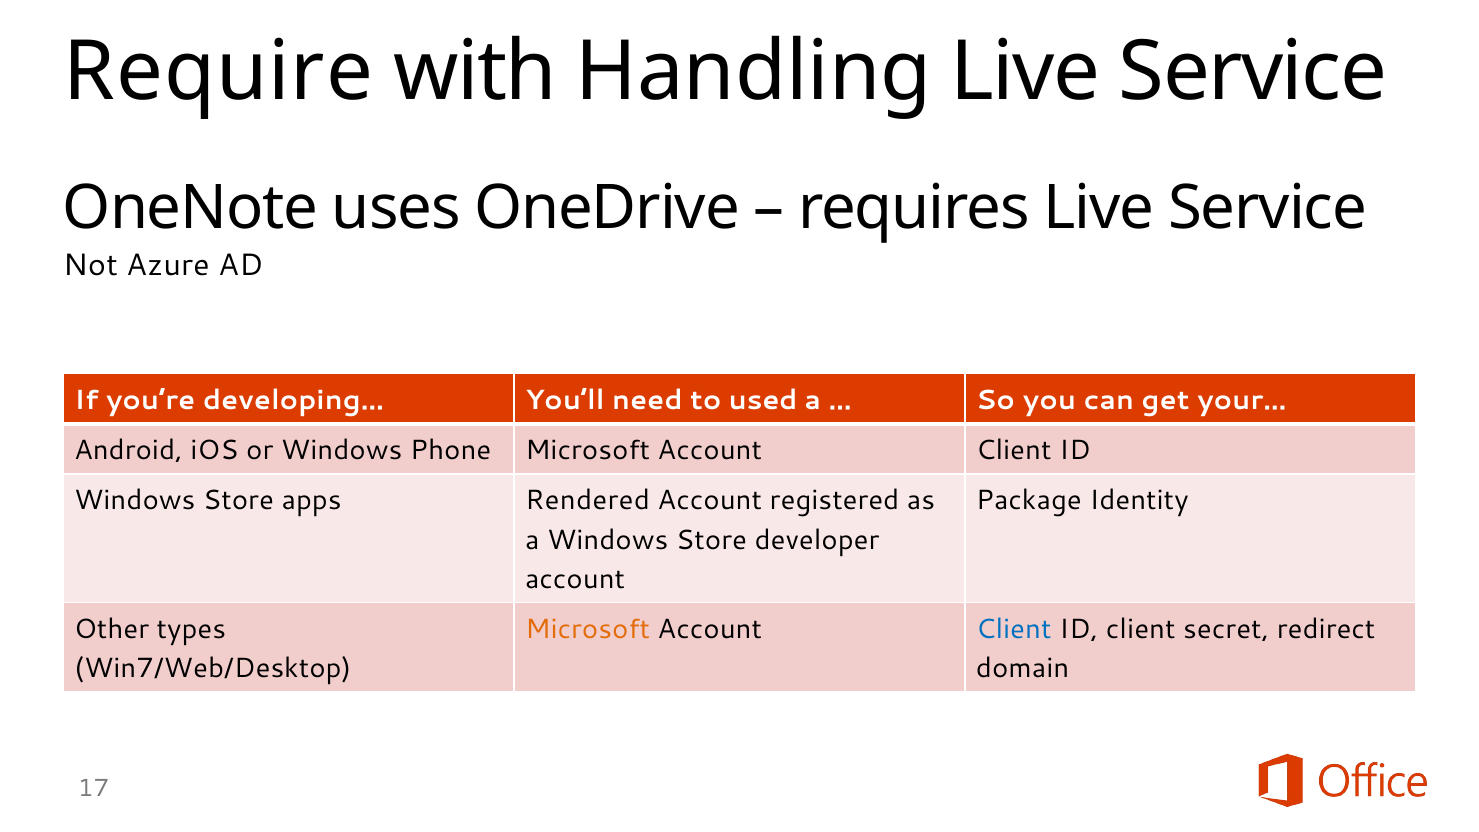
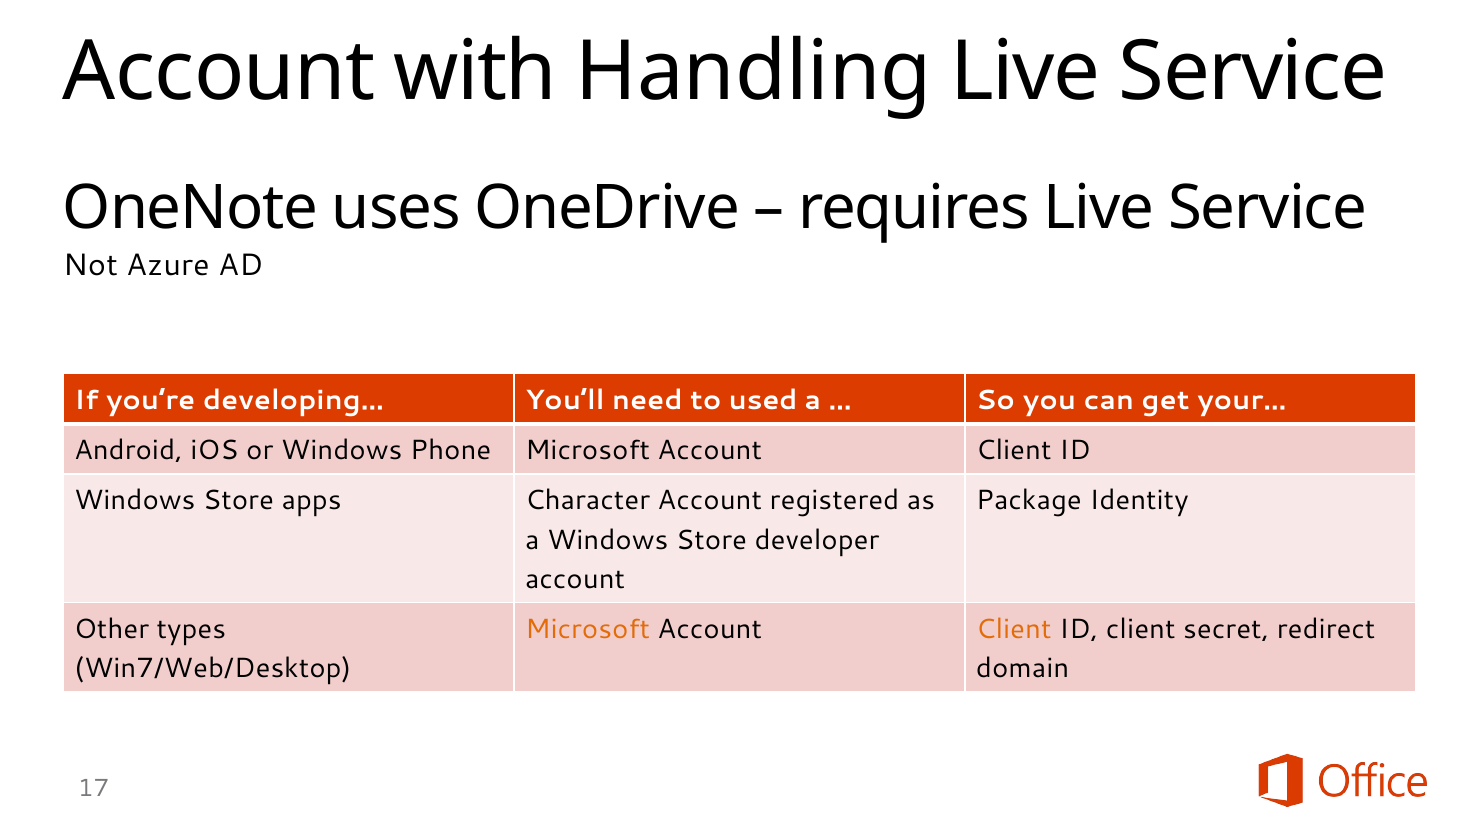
Require: Require -> Account (219, 72)
Rendered: Rendered -> Character (588, 501)
Client colour: blue -> orange (1014, 629)
